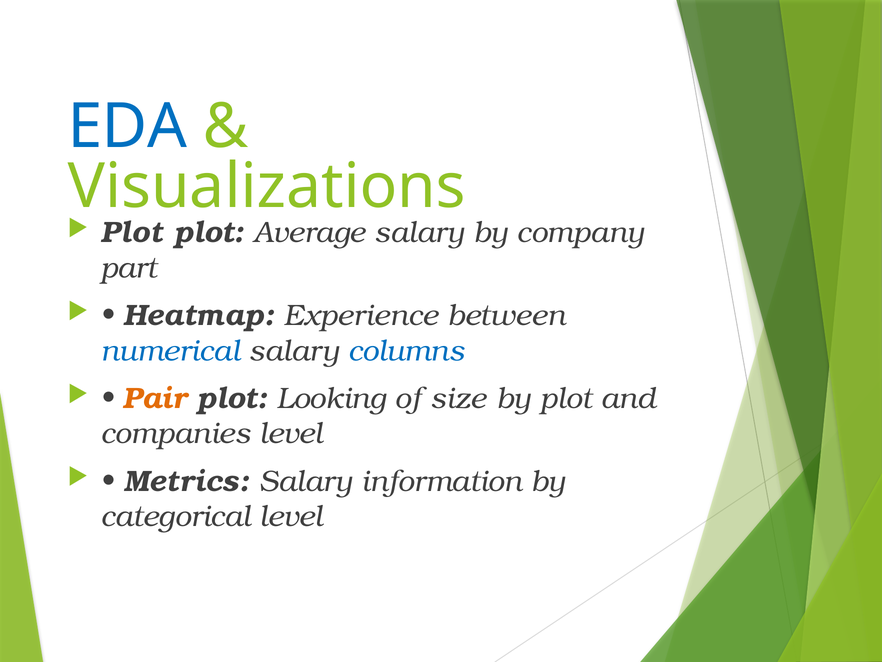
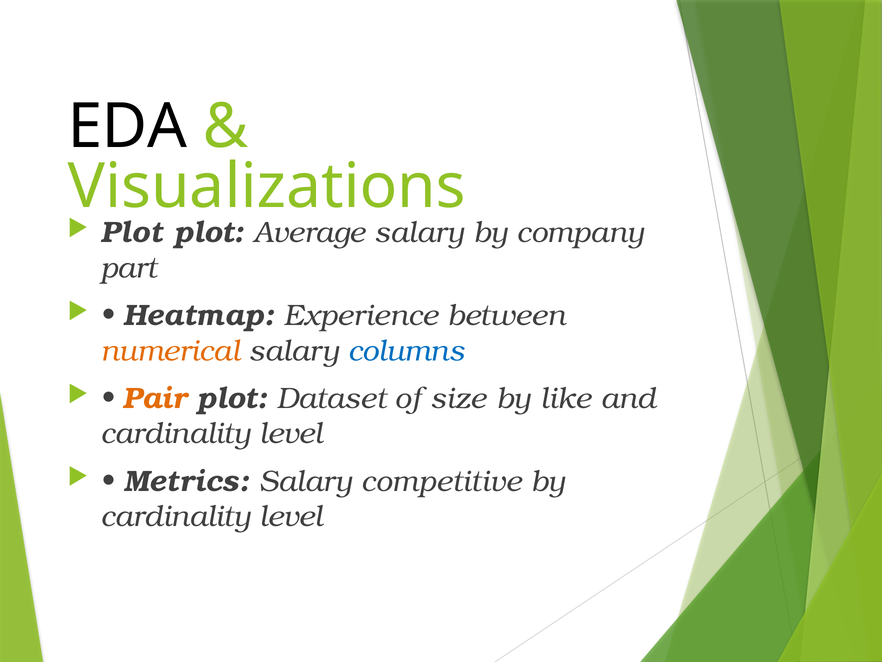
EDA colour: blue -> black (127, 127)
numerical colour: blue -> orange (170, 351)
Looking: Looking -> Dataset (331, 398)
by plot: plot -> like (566, 398)
companies: companies -> cardinality (176, 433)
information: information -> competitive (442, 481)
categorical: categorical -> cardinality (176, 516)
